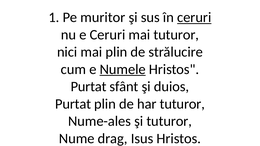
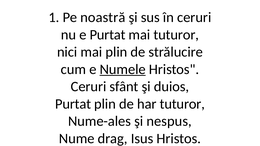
muritor: muritor -> noastră (103, 17)
ceruri underline: present -> none (194, 17)
e Ceruri: Ceruri -> Purtat (108, 35)
Purtat: Purtat -> Ceruri (89, 87)
şi tuturor: tuturor -> nespus (169, 121)
